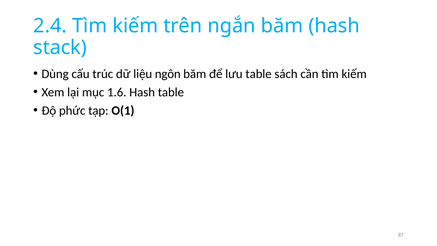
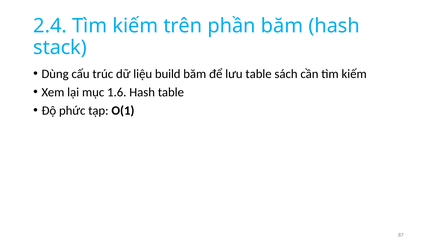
ngắn: ngắn -> phần (232, 26)
ngôn: ngôn -> build (168, 74)
